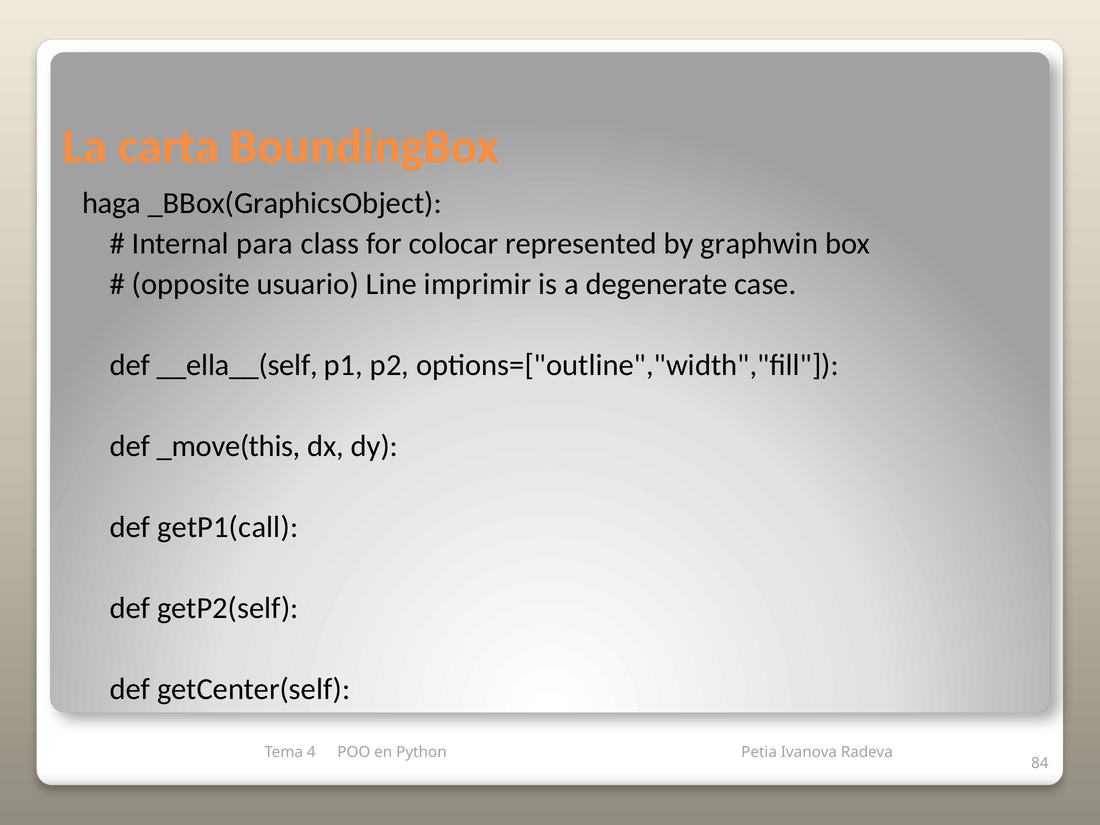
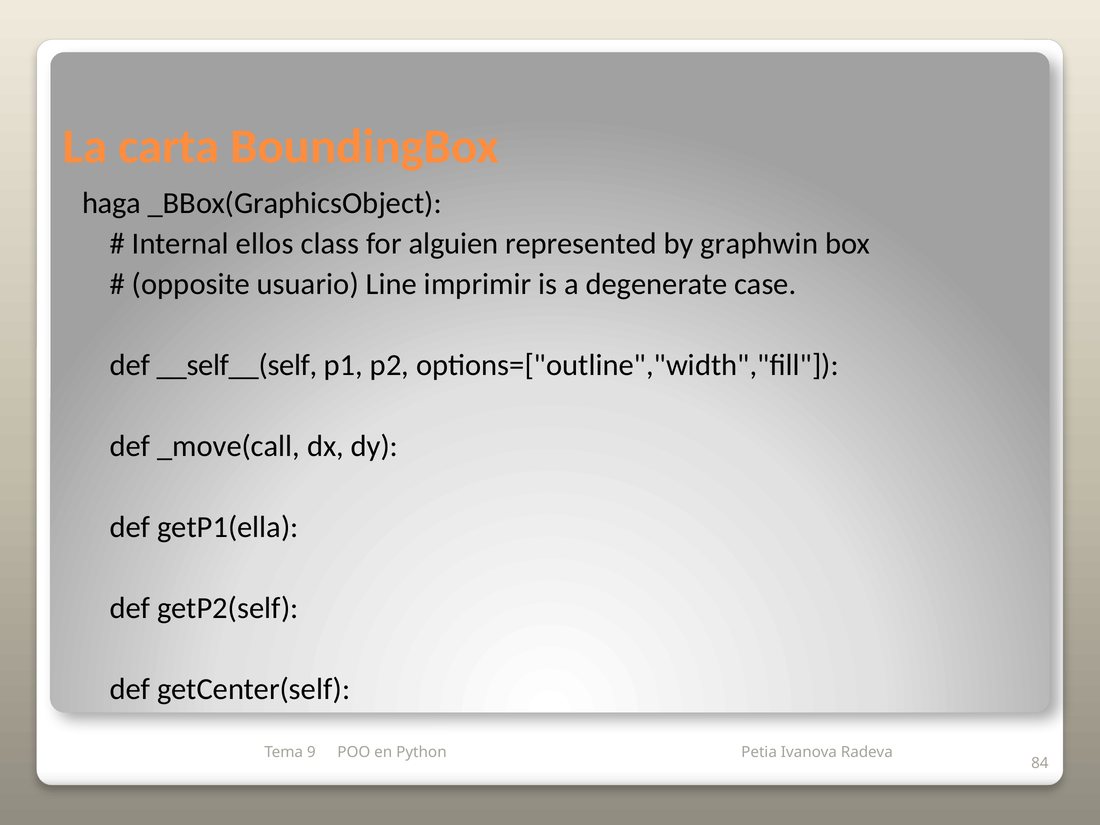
para: para -> ellos (265, 244)
colocar: colocar -> alguien (454, 244)
__ella__(self: __ella__(self -> __self__(self (237, 365)
_move(this: _move(this -> _move(call (229, 446)
getP1(call: getP1(call -> getP1(ella (228, 527)
4: 4 -> 9 (311, 752)
